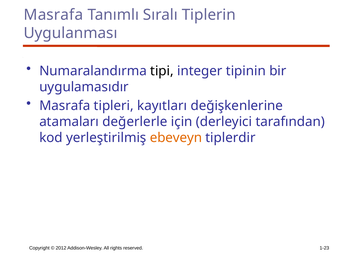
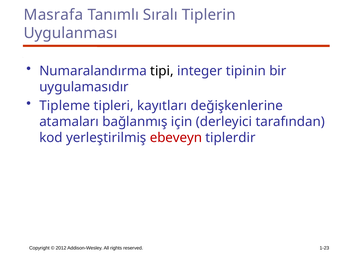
Masrafa: Masrafa -> Tipleme (65, 106)
değerlerle: değerlerle -> bağlanmış (135, 122)
ebeveyn colour: orange -> red (176, 138)
